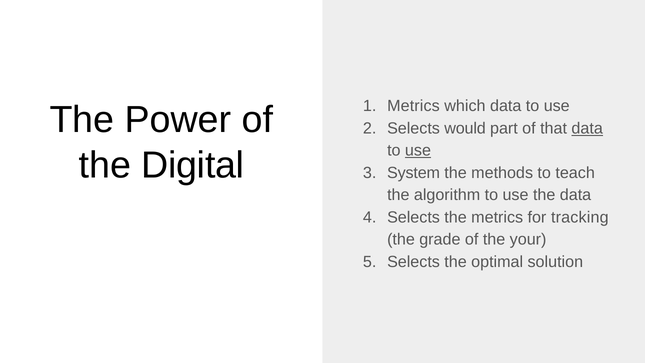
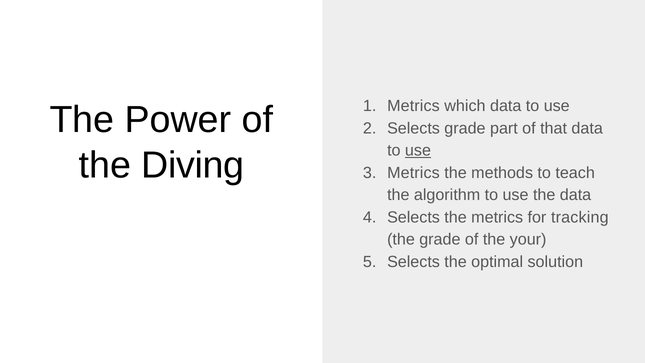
Selects would: would -> grade (465, 128)
data underline: present -> none (587, 128)
Digital: Digital -> Diving (193, 165)
System: System -> Metrics (413, 173)
